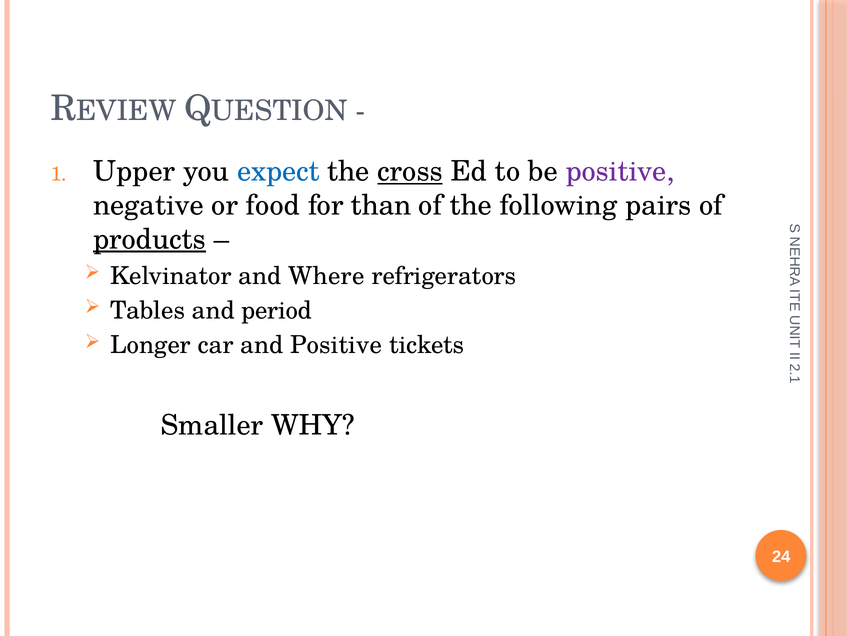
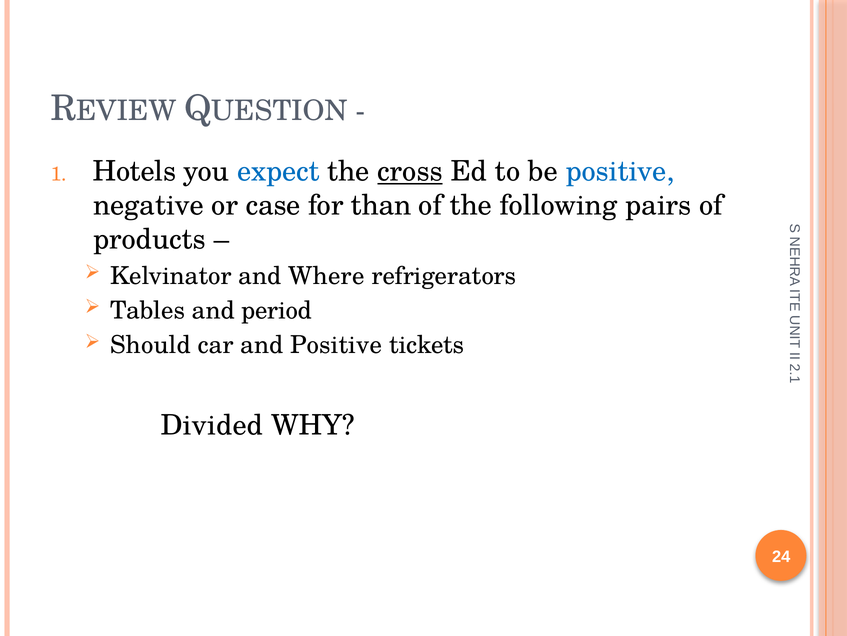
Upper: Upper -> Hotels (134, 171)
positive colour: purple -> blue (620, 171)
food: food -> case (273, 205)
products underline: present -> none (150, 239)
Longer: Longer -> Should (150, 345)
Smaller: Smaller -> Divided (212, 425)
